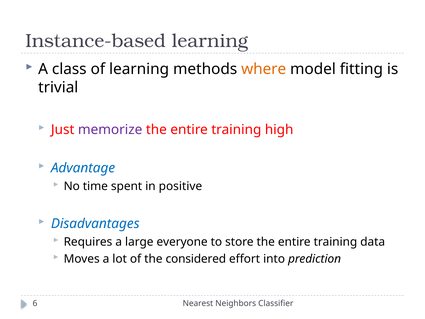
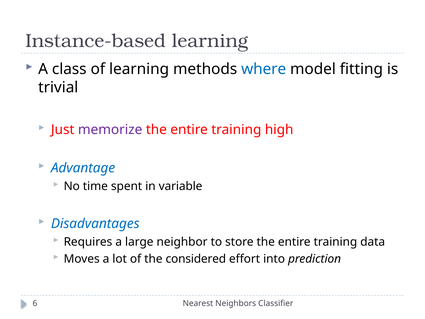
where colour: orange -> blue (264, 69)
positive: positive -> variable (181, 186)
everyone: everyone -> neighbor (182, 242)
